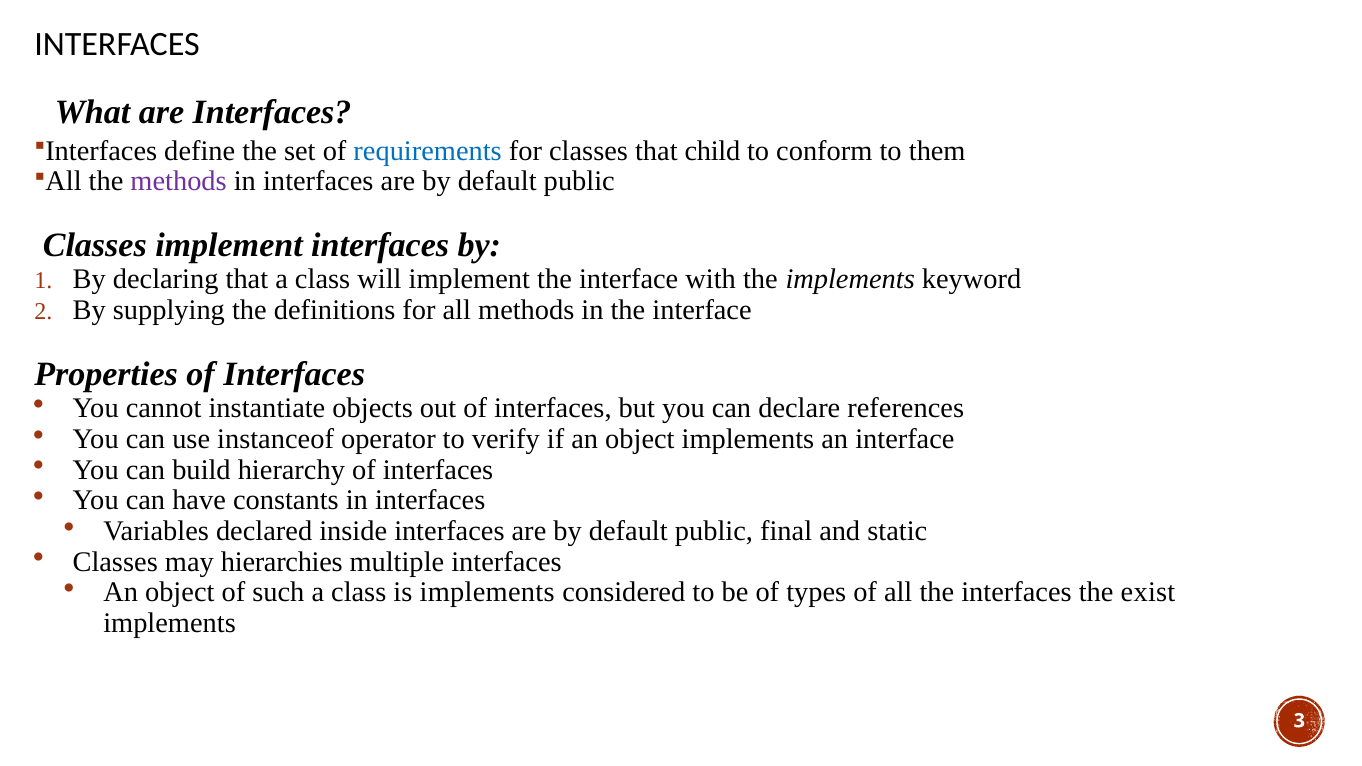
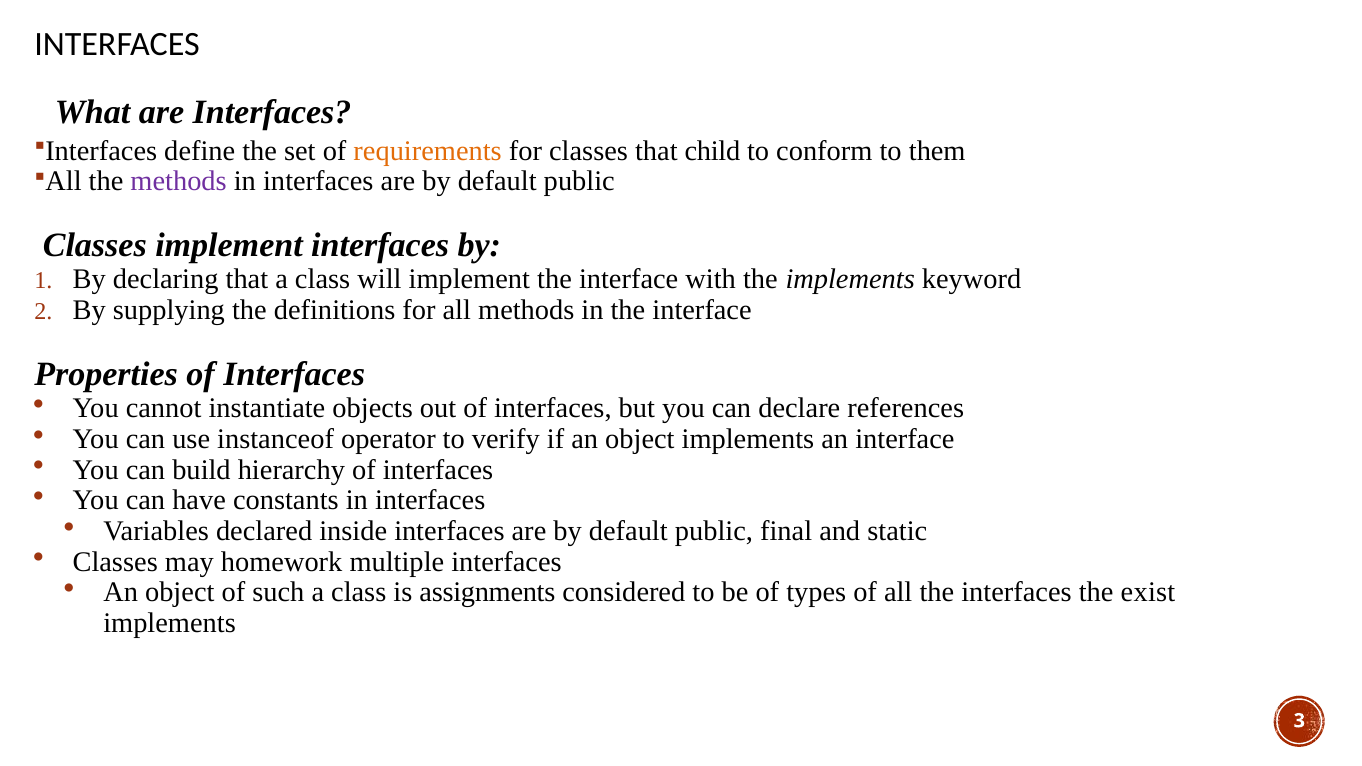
requirements colour: blue -> orange (428, 151)
hierarchies: hierarchies -> homework (282, 562)
is implements: implements -> assignments (487, 592)
